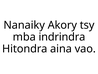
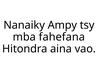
Akory: Akory -> Ampy (62, 25)
indrindra: indrindra -> fahefana (62, 37)
